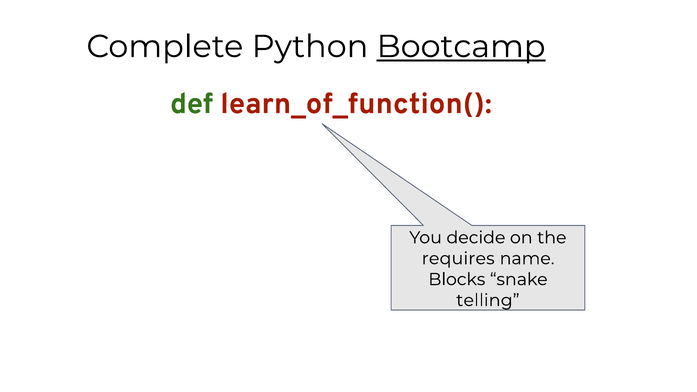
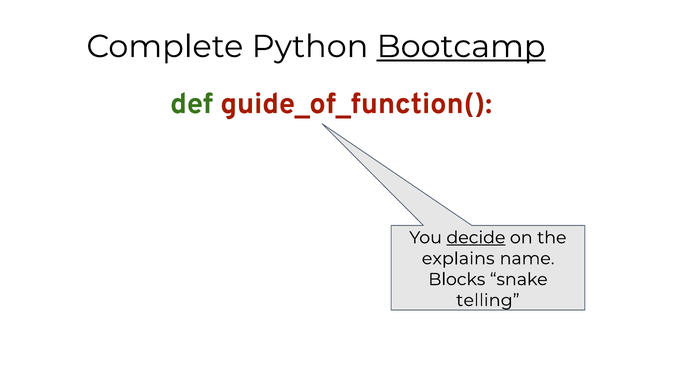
learn_of_function(: learn_of_function( -> guide_of_function( (356, 104)
decide underline: none -> present (476, 238)
requires: requires -> explains (458, 259)
